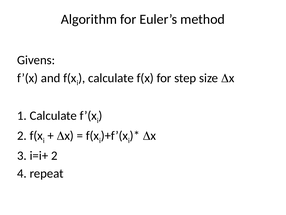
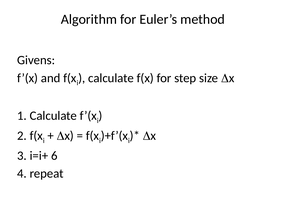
i=i+ 2: 2 -> 6 (54, 155)
